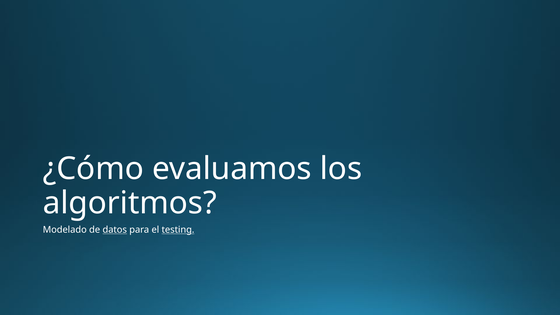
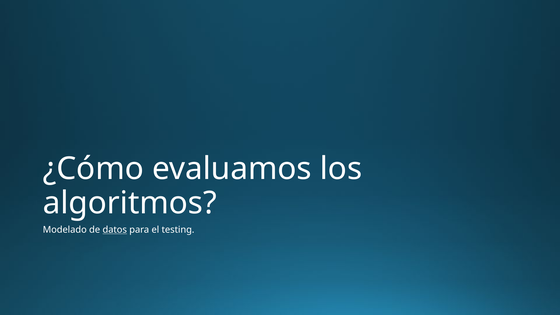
testing underline: present -> none (178, 230)
